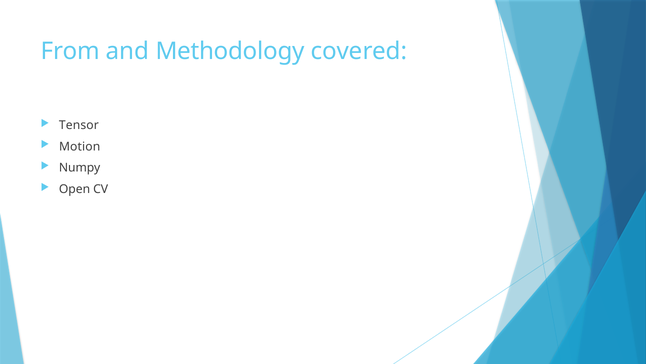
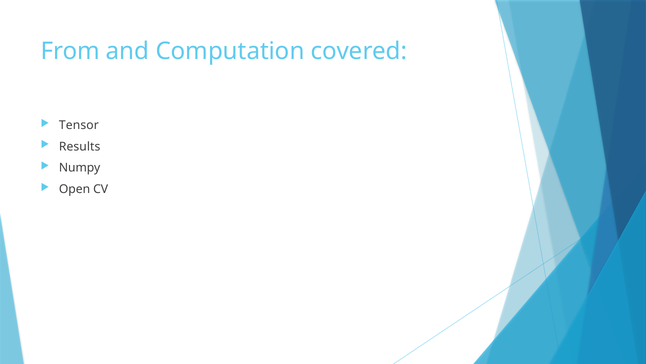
Methodology: Methodology -> Computation (230, 51)
Motion: Motion -> Results (80, 146)
